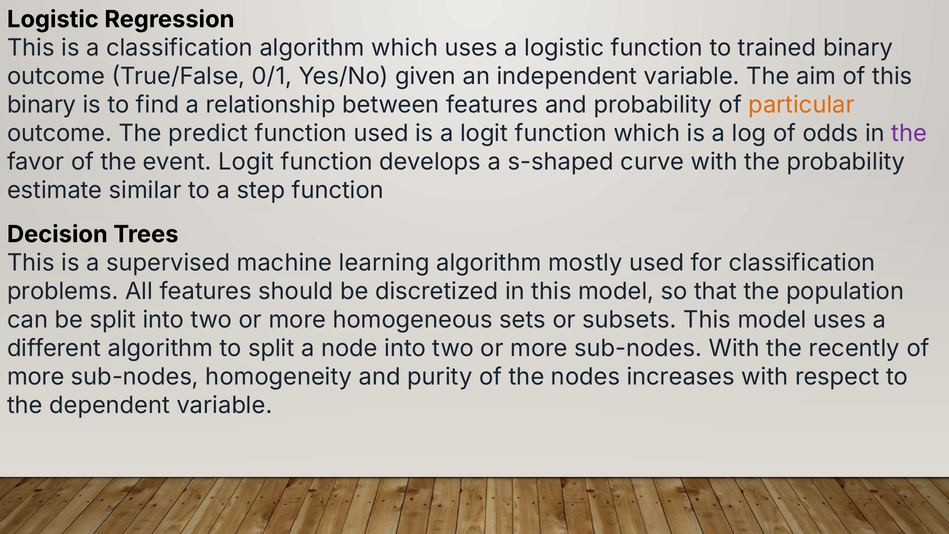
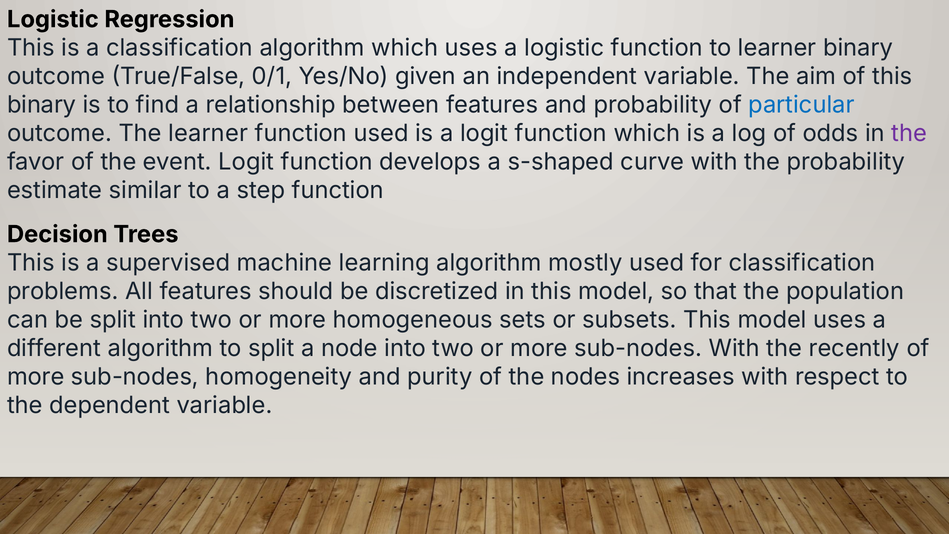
to trained: trained -> learner (777, 48)
particular colour: orange -> blue (802, 105)
The predict: predict -> learner (208, 133)
